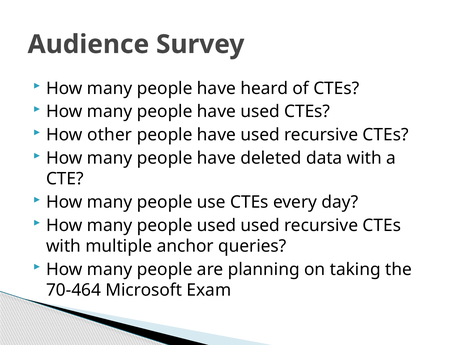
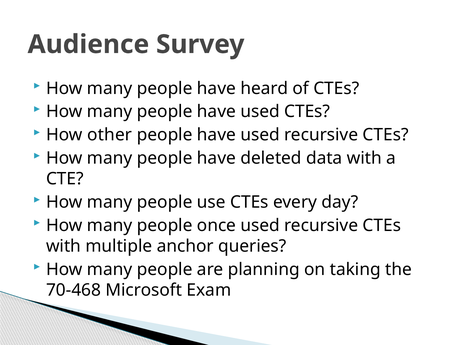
people used: used -> once (216, 226)
70-464: 70-464 -> 70-468 (74, 291)
